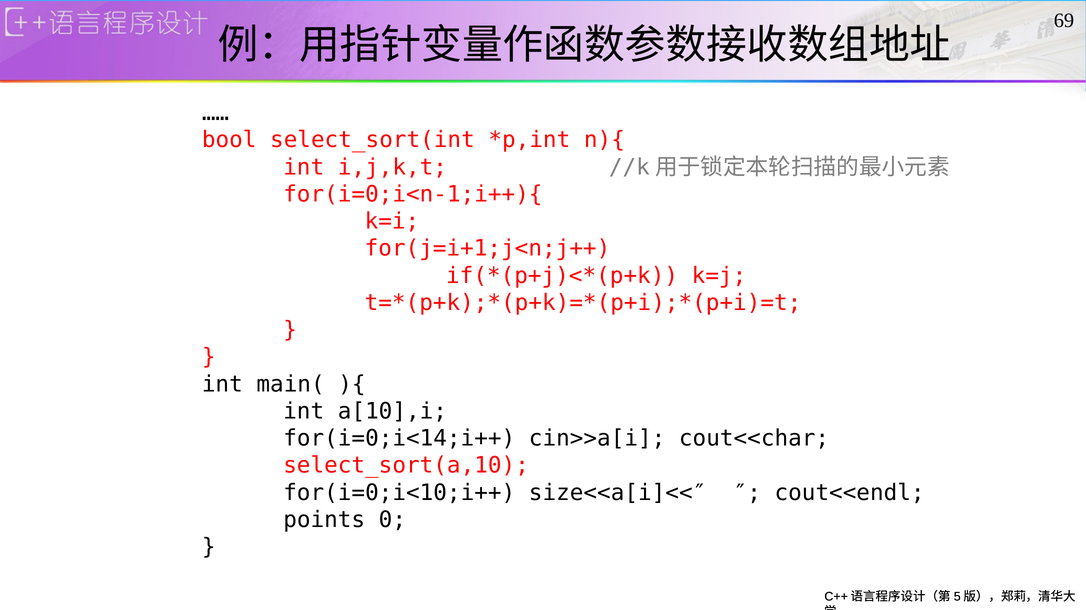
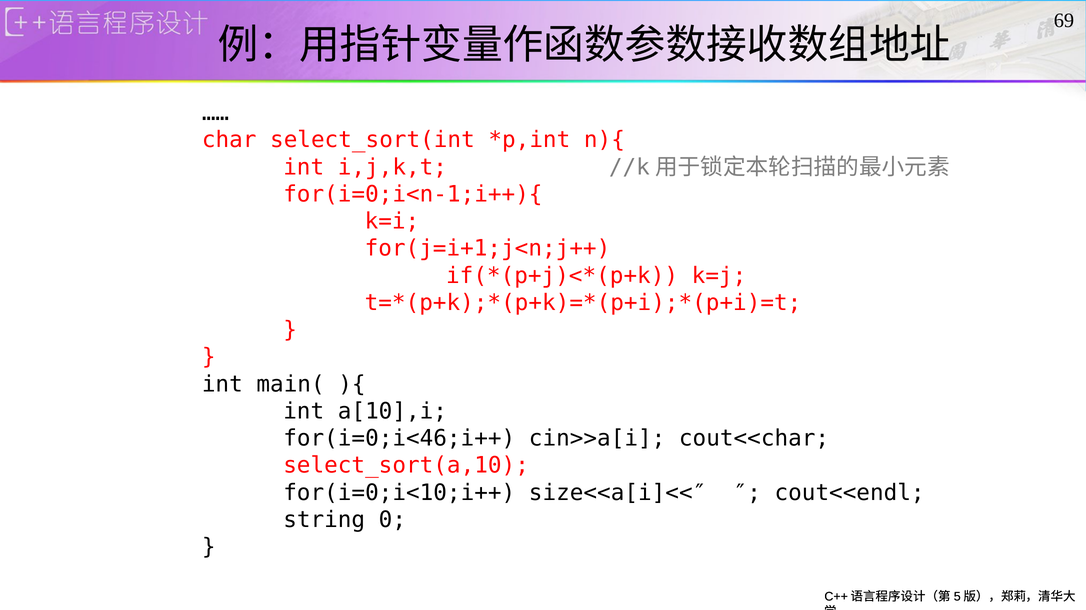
bool: bool -> char (229, 140)
for(i=0;i<14;i++: for(i=0;i<14;i++ -> for(i=0;i<46;i++ (399, 439)
points: points -> string (324, 520)
